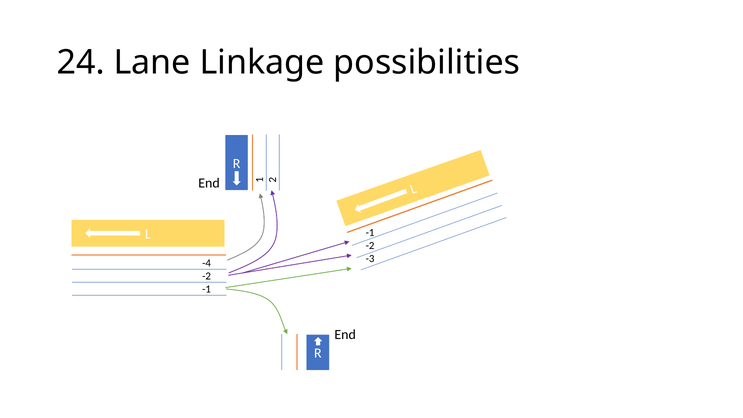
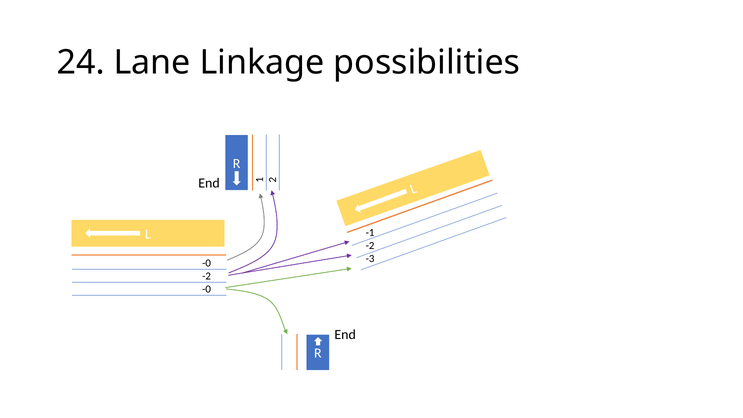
-4: -4 -> -0 (207, 263)
-1: -1 -> -0 (207, 289)
